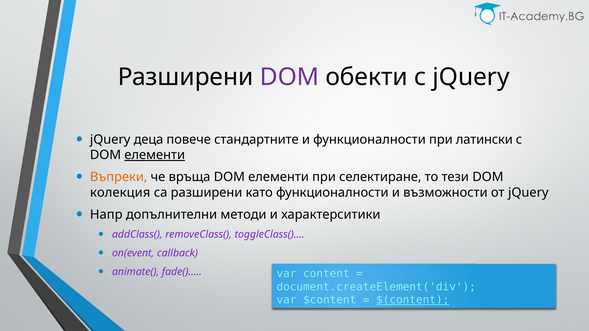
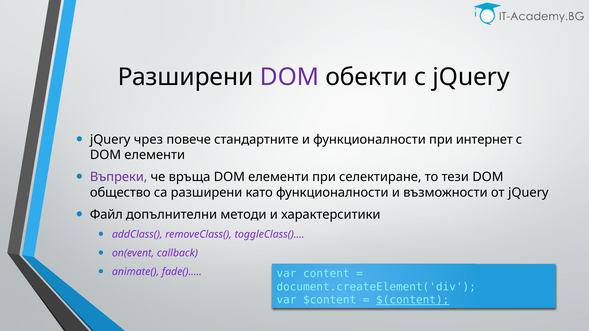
деца: деца -> чрез (148, 140)
латински: латински -> интернет (484, 140)
елементи underline: present -> none (155, 155)
Въпреки colour: orange -> purple (119, 177)
колекция: колекция -> общество (120, 193)
Напр: Напр -> Файл (106, 215)
